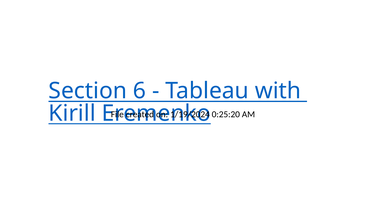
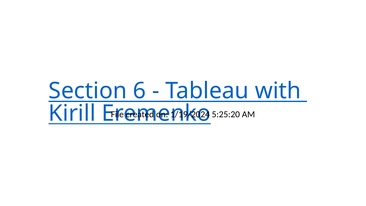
0:25:20: 0:25:20 -> 5:25:20 (226, 114)
